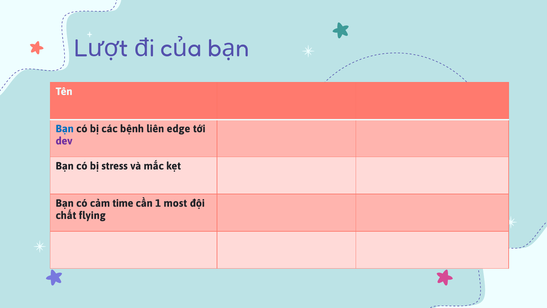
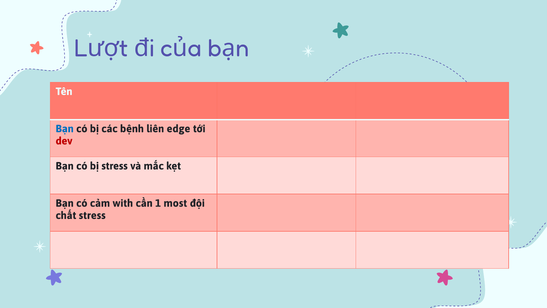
dev colour: purple -> red (64, 141)
time: time -> with (123, 203)
chất flying: flying -> stress (92, 215)
